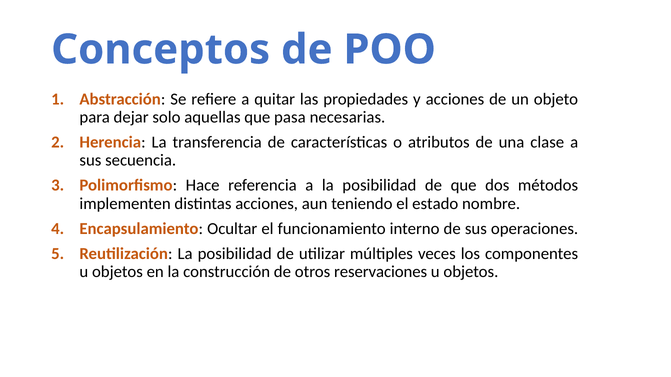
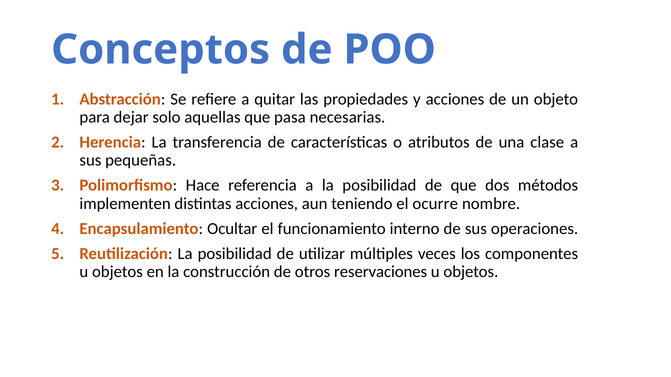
secuencia: secuencia -> pequeñas (141, 161)
estado: estado -> ocurre (435, 204)
